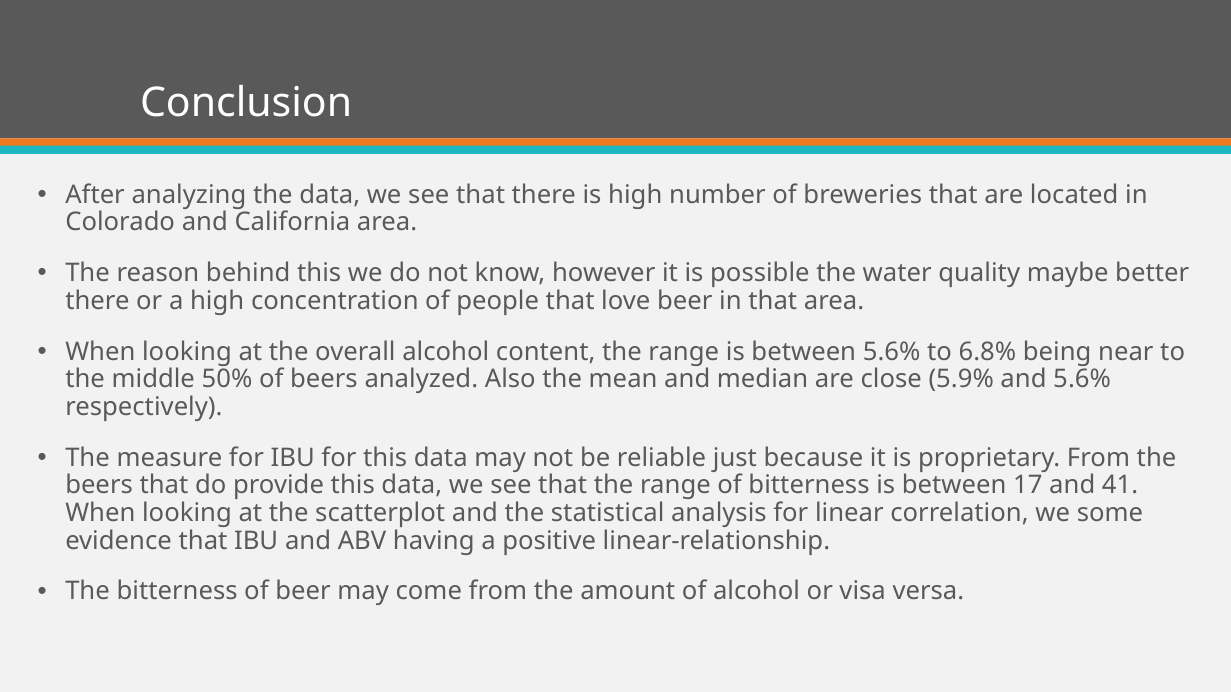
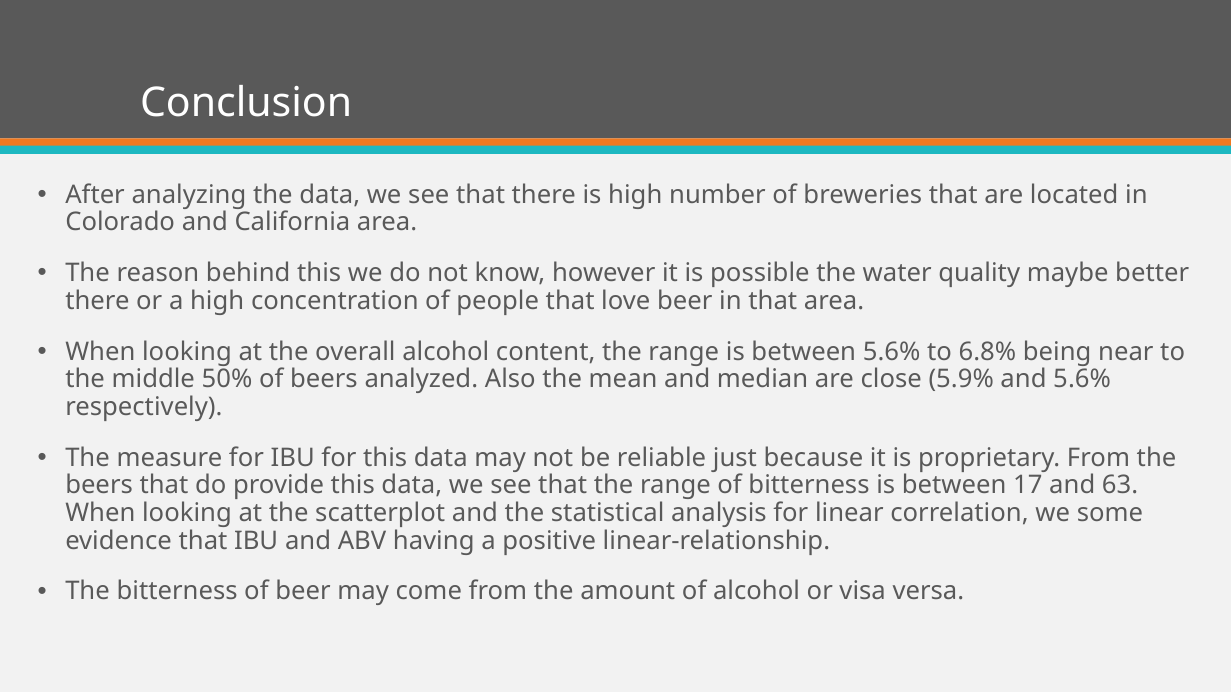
41: 41 -> 63 (1120, 486)
